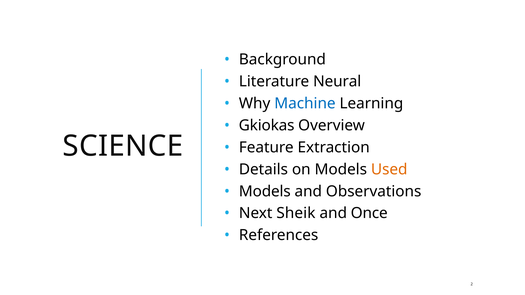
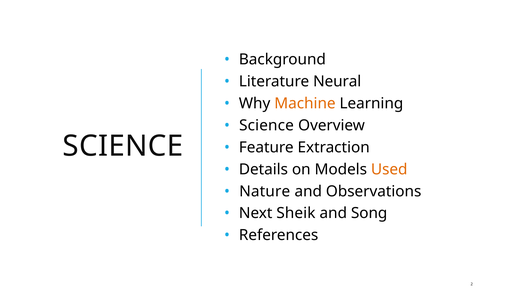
Machine colour: blue -> orange (305, 104)
Gkiokas: Gkiokas -> Science (266, 126)
Models: Models -> Nature (265, 191)
Once: Once -> Song (369, 213)
